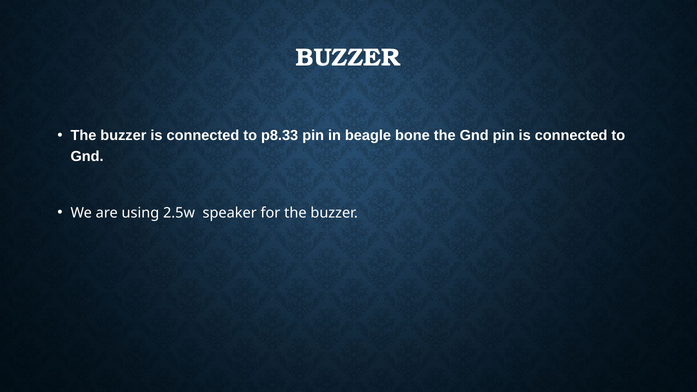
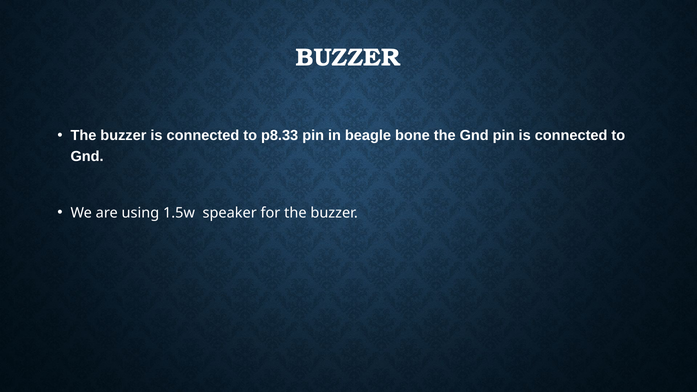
2.5w: 2.5w -> 1.5w (179, 213)
